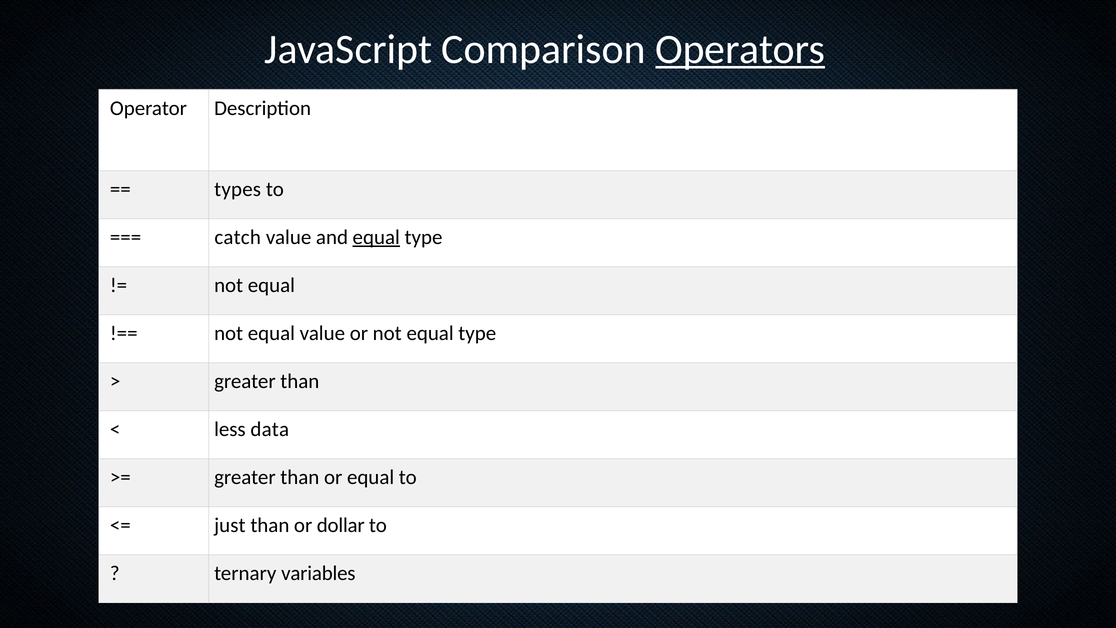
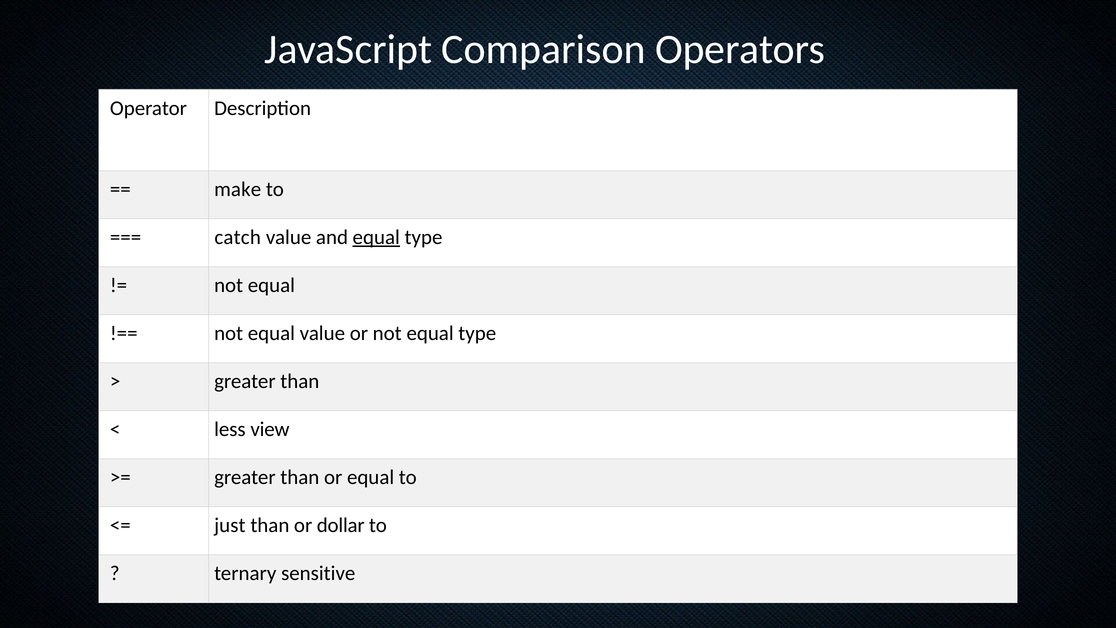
Operators underline: present -> none (740, 49)
types: types -> make (238, 189)
data: data -> view (270, 429)
variables: variables -> sensitive (318, 573)
